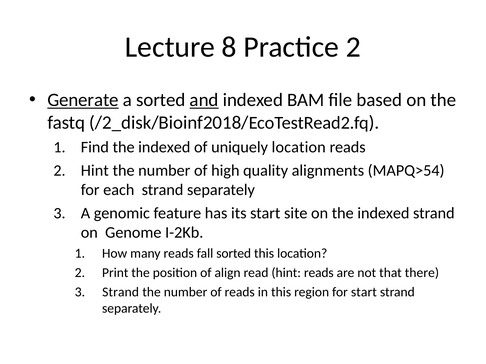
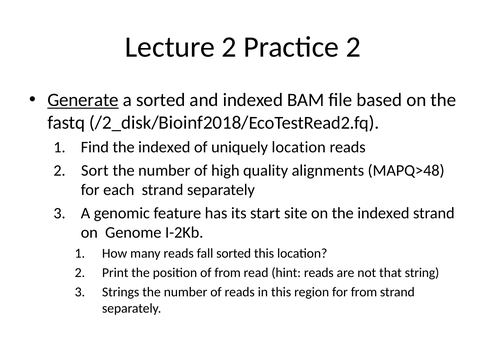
Lecture 8: 8 -> 2 (229, 47)
and underline: present -> none (204, 100)
2 Hint: Hint -> Sort (95, 171)
MAPQ>54: MAPQ>54 -> MAPQ>48 (406, 171)
of align: align -> from (228, 273)
there: there -> string (422, 273)
Strand: Strand -> Strings (121, 293)
for start: start -> from (364, 293)
